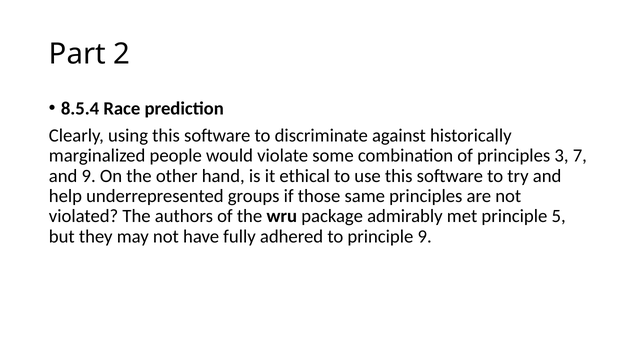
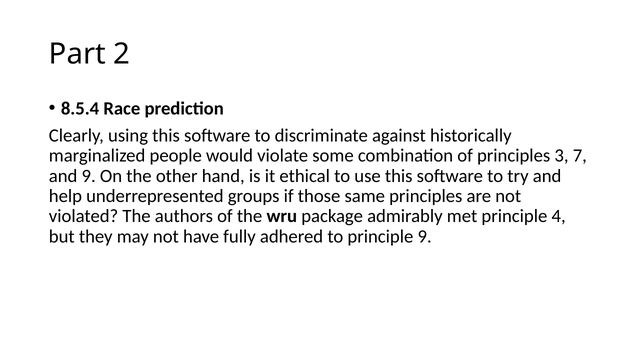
5: 5 -> 4 (559, 216)
